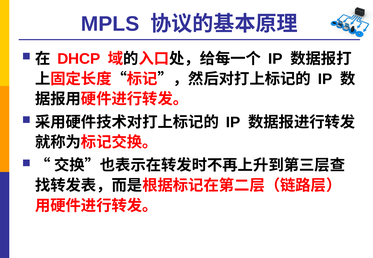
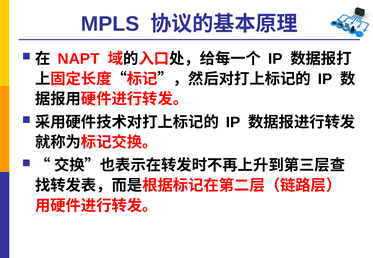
DHCP: DHCP -> NAPT (79, 59)
